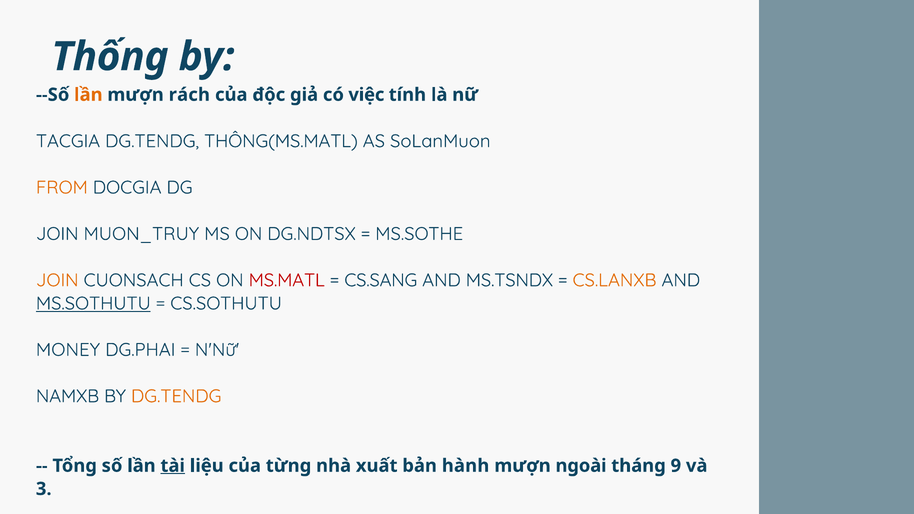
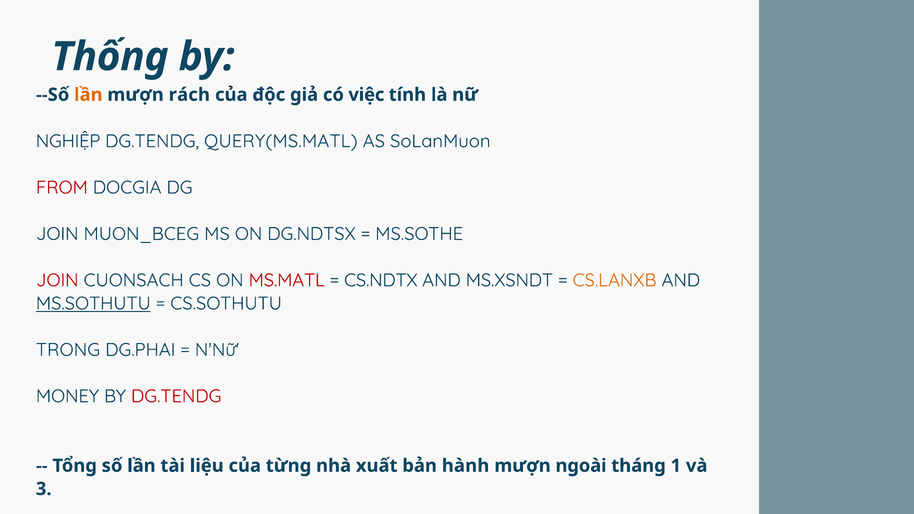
TACGIA: TACGIA -> NGHIỆP (68, 141)
THÔNG(MS.MATL: THÔNG(MS.MATL -> QUERY(MS.MATL (281, 141)
FROM colour: orange -> red (62, 188)
MUON_TRUY: MUON_TRUY -> MUON_BCEG (141, 234)
JOIN colour: orange -> red (57, 280)
CS.SANG: CS.SANG -> CS.NDTX (381, 280)
MS.TSNDX: MS.TSNDX -> MS.XSNDT (509, 280)
MONEY: MONEY -> TRONG (68, 350)
NAMXB: NAMXB -> MONEY (68, 396)
DG.TENDG colour: orange -> red (176, 396)
tài underline: present -> none (173, 466)
9: 9 -> 1 (676, 466)
